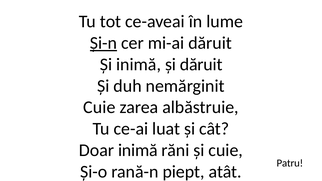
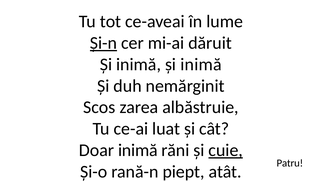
inimă și dăruit: dăruit -> inimă (201, 64)
Cuie: Cuie -> Scos (99, 107)
cuie underline: none -> present (226, 150)
